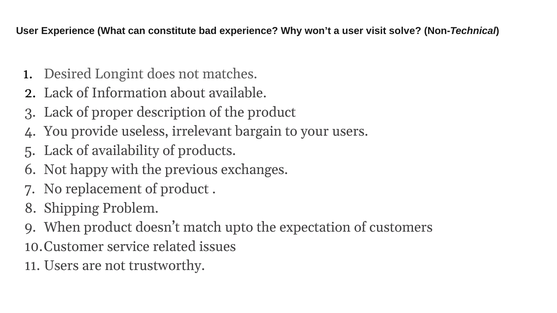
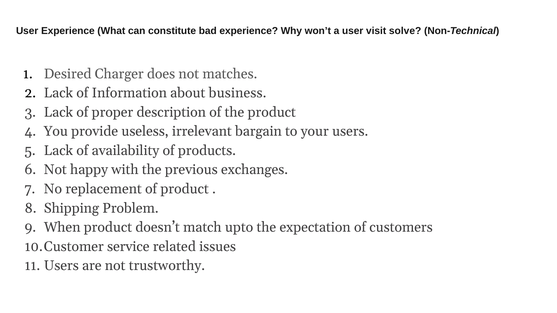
Longint: Longint -> Charger (119, 74)
available: available -> business (238, 93)
